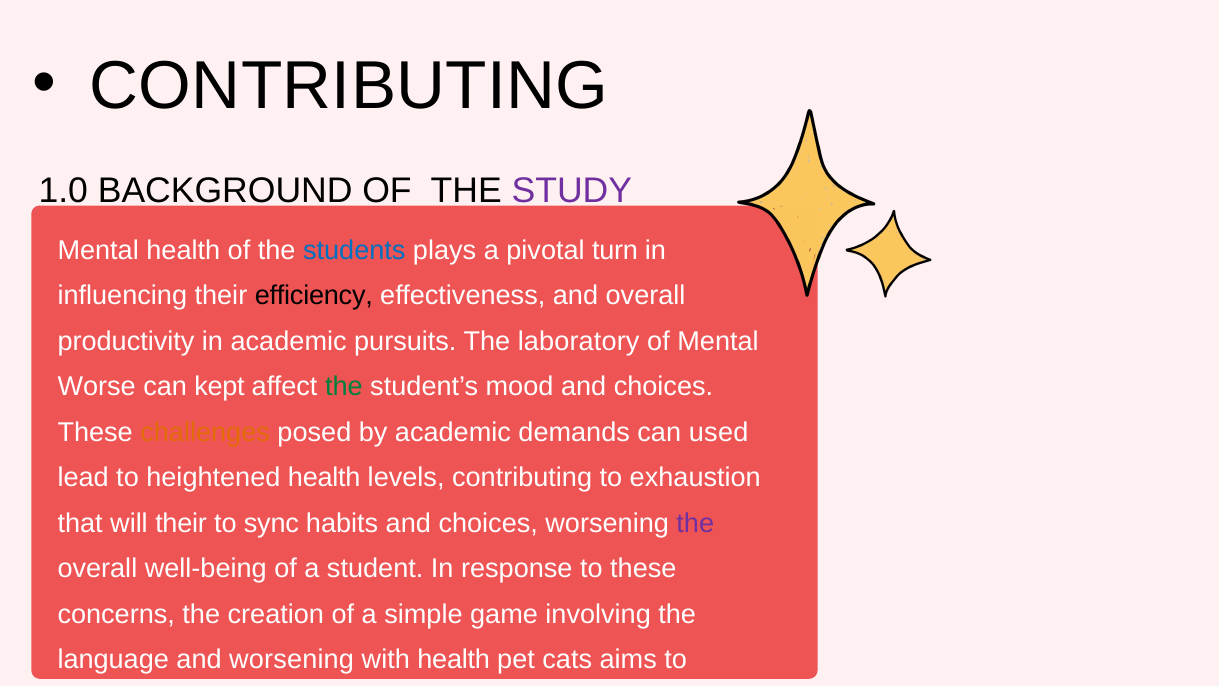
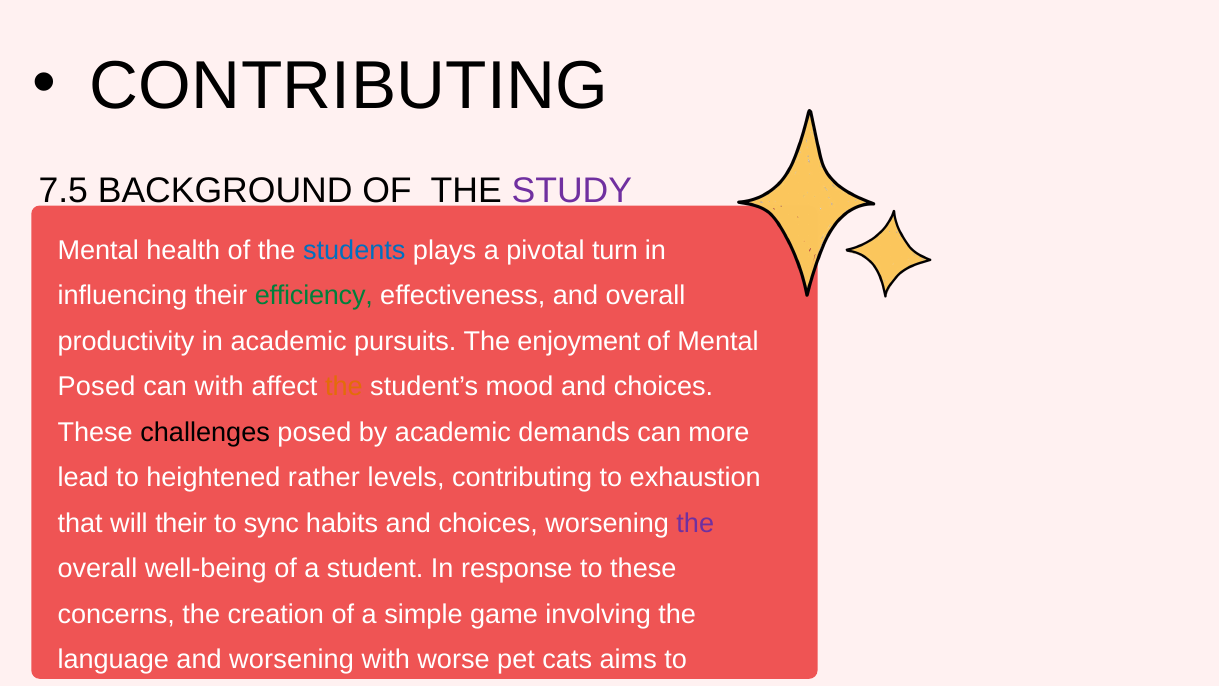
1.0: 1.0 -> 7.5 (63, 190)
efficiency colour: black -> green (314, 296)
The laboratory: laboratory -> enjoyment (579, 341)
Worse: Worse -> Posed (97, 387)
can kept: kept -> with (219, 387)
the colour: green -> orange (344, 387)
challenges colour: orange -> black (205, 432)
used: used -> more (719, 432)
heightened health: health -> rather (324, 478)
with health: health -> worse (454, 660)
